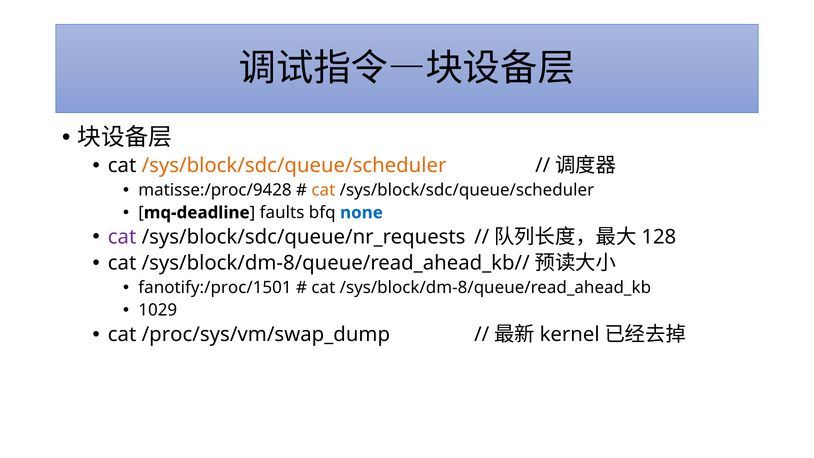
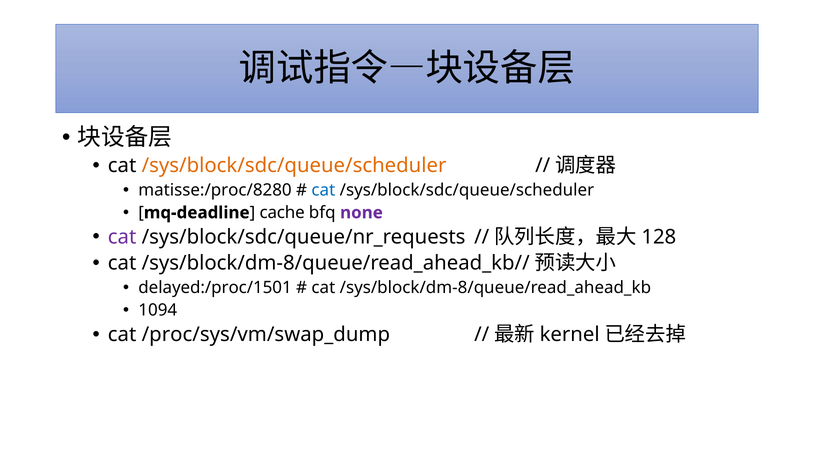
matisse:/proc/9428: matisse:/proc/9428 -> matisse:/proc/8280 (215, 190)
cat colour: orange -> blue (323, 190)
faults: faults -> cache (282, 213)
none colour: blue -> purple (361, 213)
fanotify:/proc/1501: fanotify:/proc/1501 -> delayed:/proc/1501 (215, 288)
1029: 1029 -> 1094 (158, 310)
